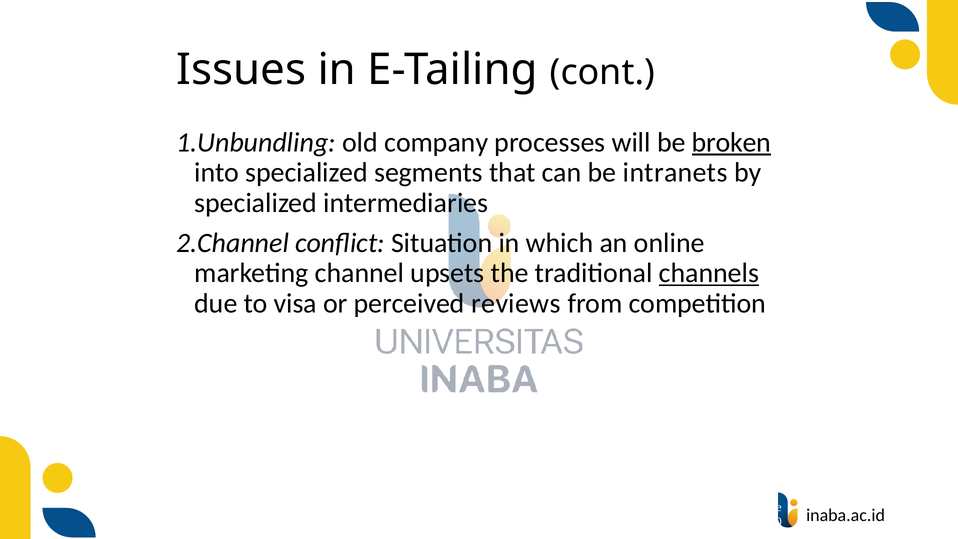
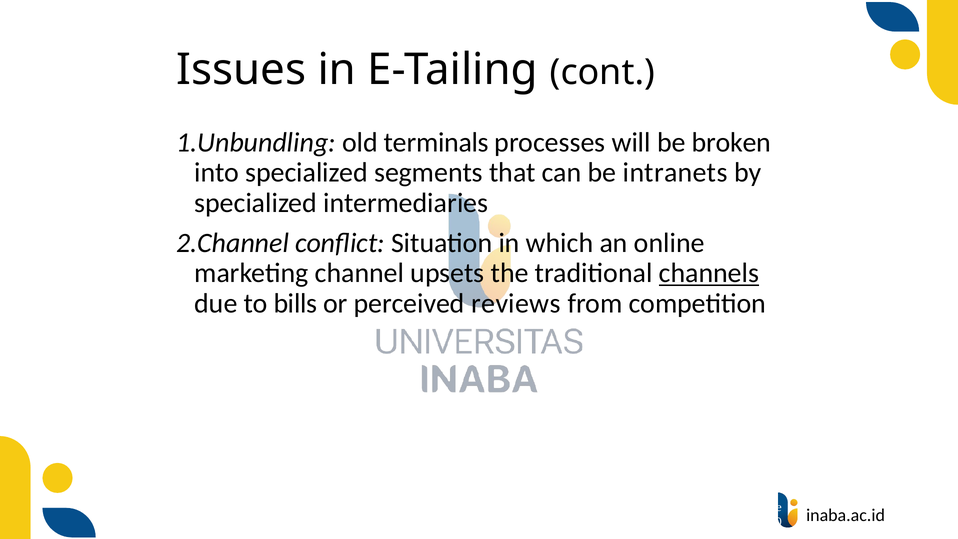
company: company -> terminals (436, 142)
broken underline: present -> none (731, 142)
visa: visa -> bills (295, 303)
